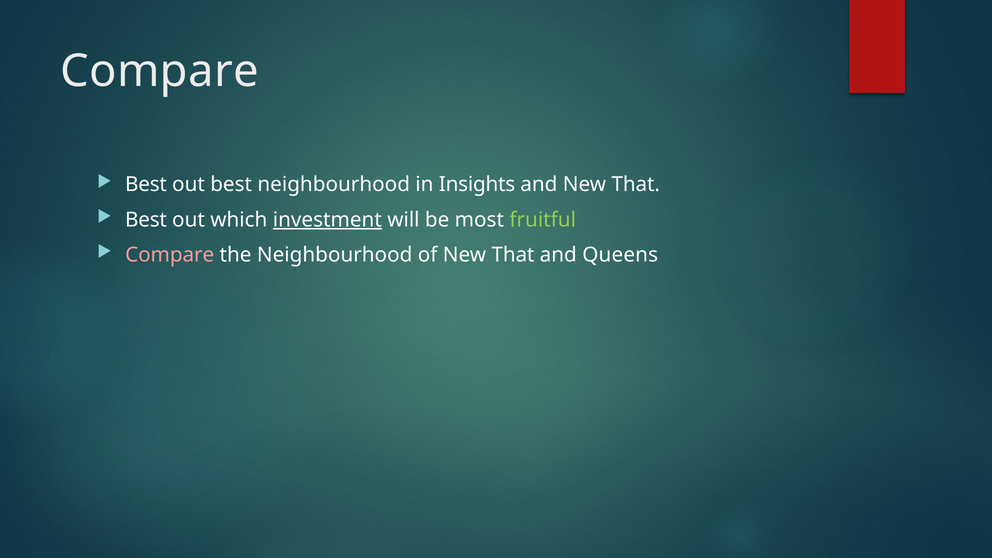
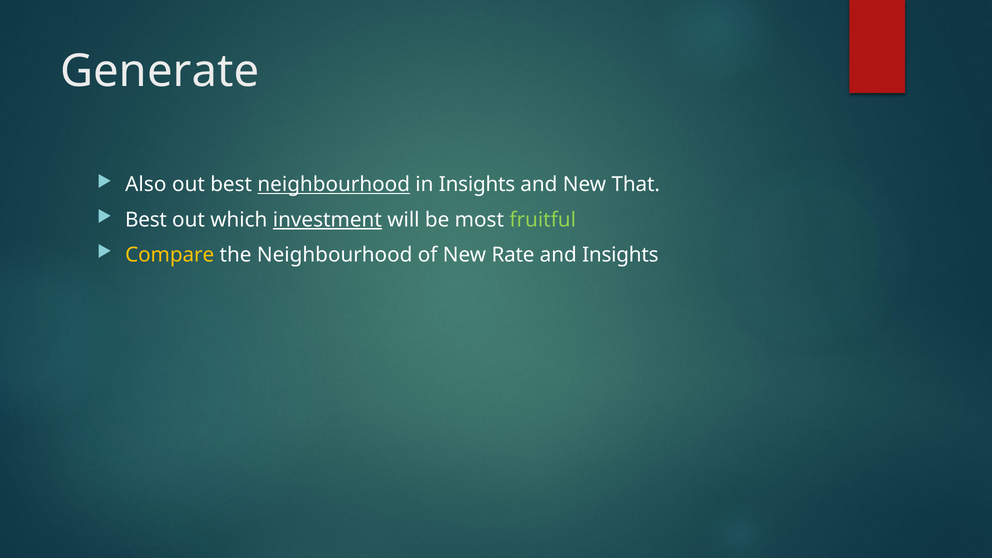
Compare: Compare -> Generate (160, 71)
Best: Best -> Also (146, 185)
neighbourhood underline: none -> present (334, 185)
Compare colour: pink -> yellow (170, 255)
of New That: That -> Rate (513, 255)
and Queens: Queens -> Insights (620, 255)
